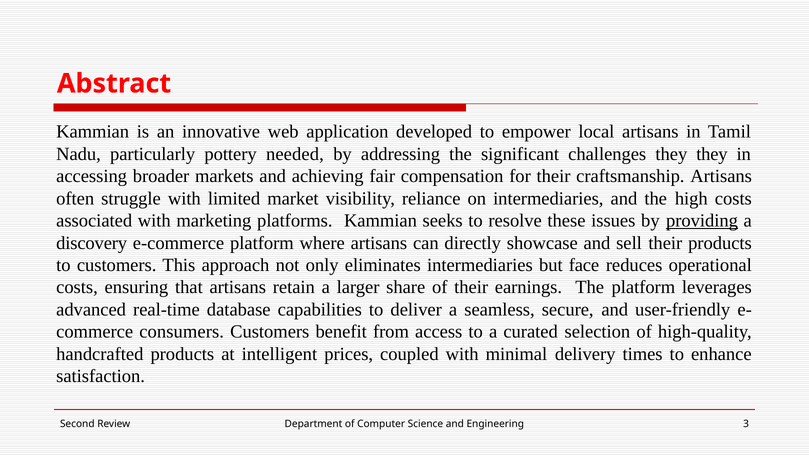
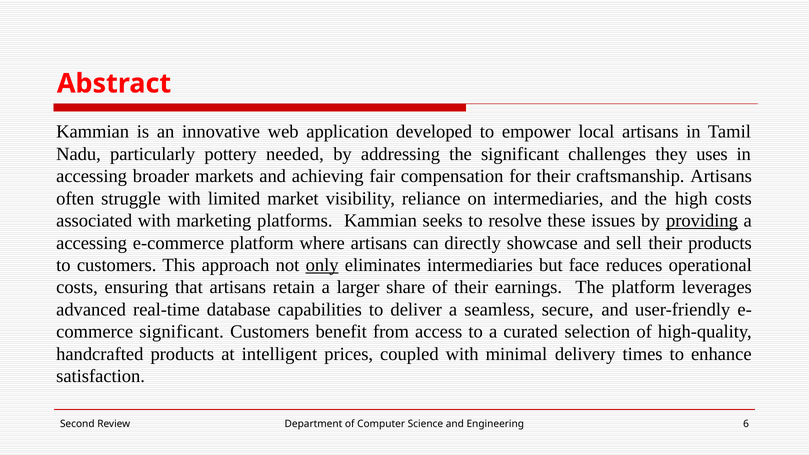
they they: they -> uses (712, 154)
discovery: discovery -> accessing (92, 243)
only underline: none -> present (322, 265)
consumers: consumers -> significant (182, 332)
3: 3 -> 6 (746, 424)
